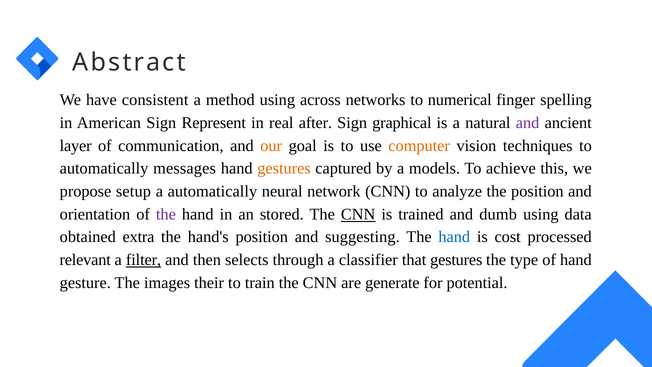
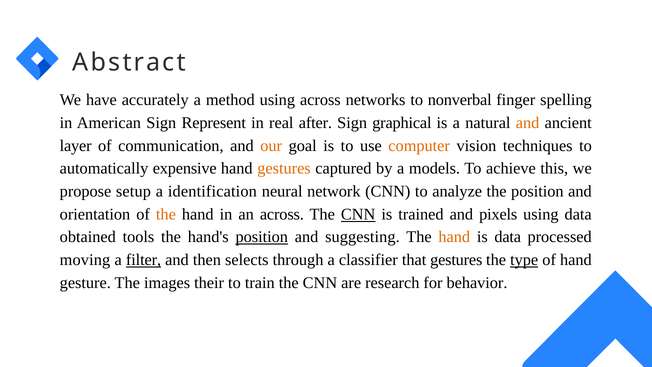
consistent: consistent -> accurately (155, 100)
numerical: numerical -> nonverbal (460, 100)
and colour: purple -> orange (528, 123)
messages: messages -> expensive (185, 168)
a automatically: automatically -> identification (212, 191)
the colour: purple -> orange (166, 214)
an stored: stored -> across (282, 214)
dumb: dumb -> pixels (498, 214)
extra: extra -> tools (138, 237)
position underline: none -> present (262, 237)
hand colour: blue -> orange (454, 237)
is cost: cost -> data (508, 237)
relevant: relevant -> moving (85, 260)
type underline: none -> present (524, 260)
generate: generate -> research (392, 283)
potential: potential -> behavior (477, 283)
